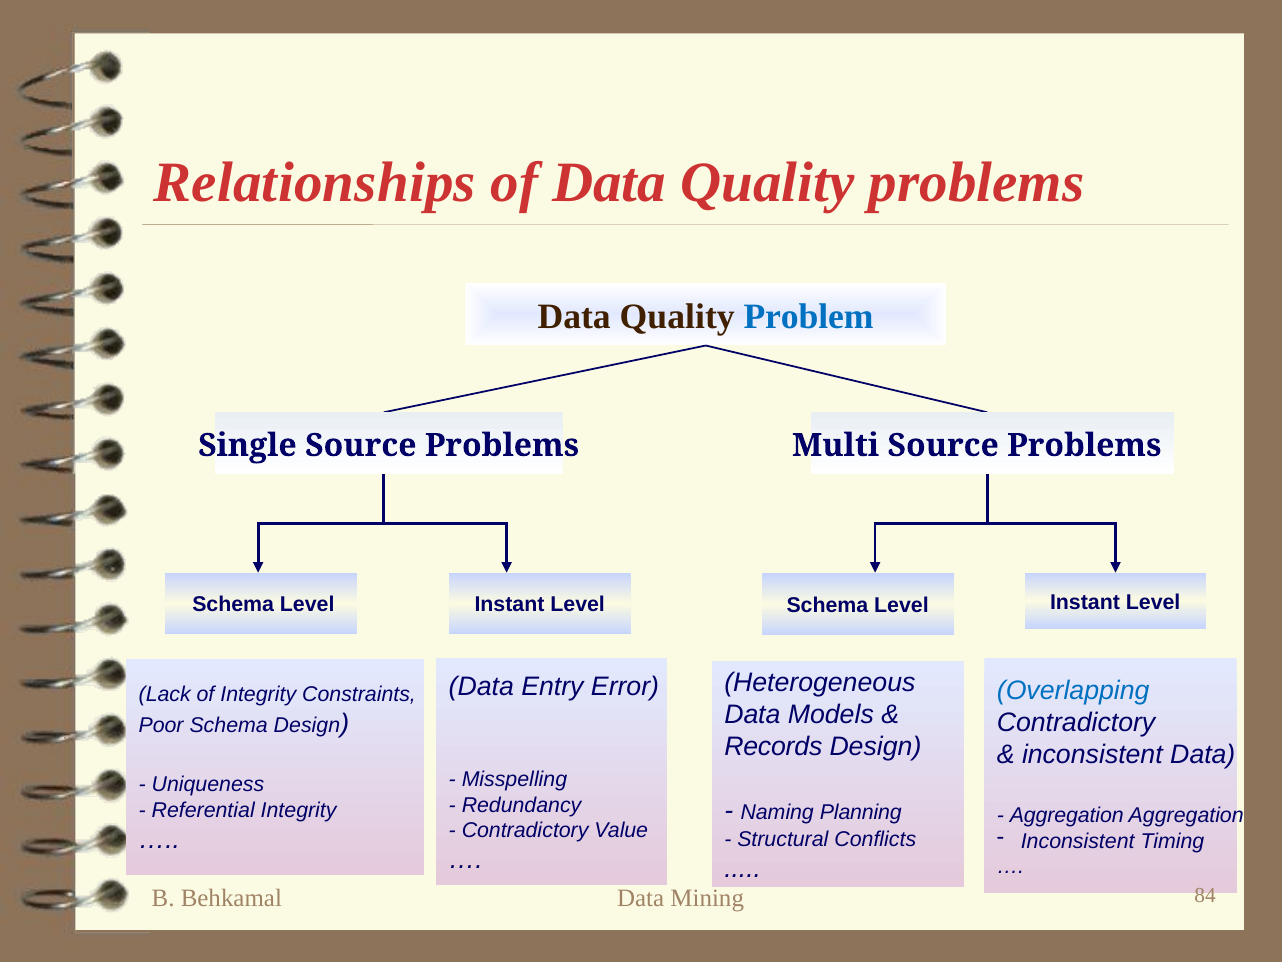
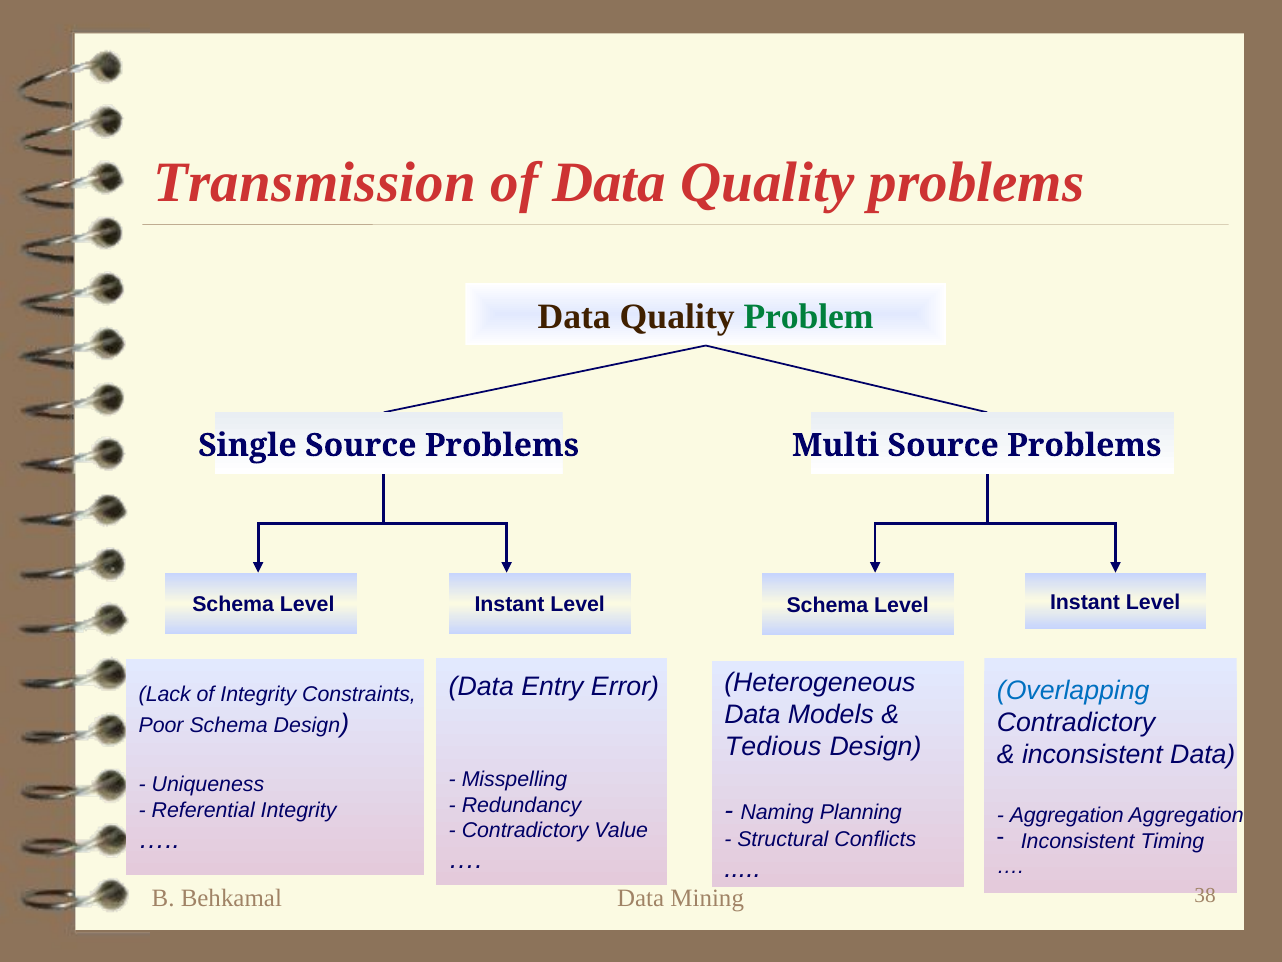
Relationships: Relationships -> Transmission (315, 182)
Problem colour: blue -> green (809, 316)
Records: Records -> Tedious (773, 747)
84: 84 -> 38 (1205, 895)
